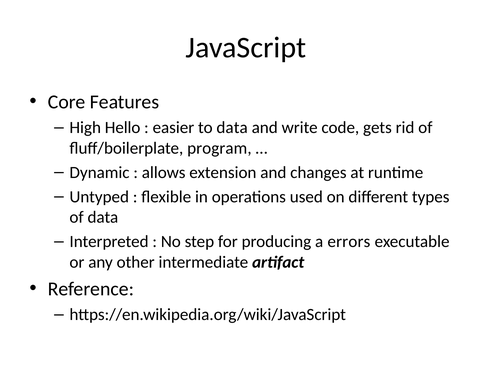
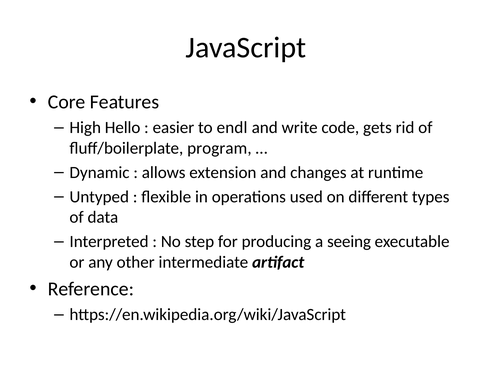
to data: data -> endl (232, 128)
errors: errors -> seeing (349, 242)
